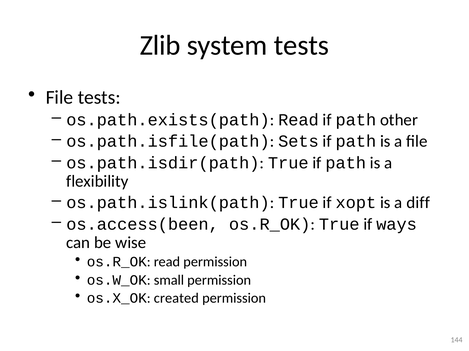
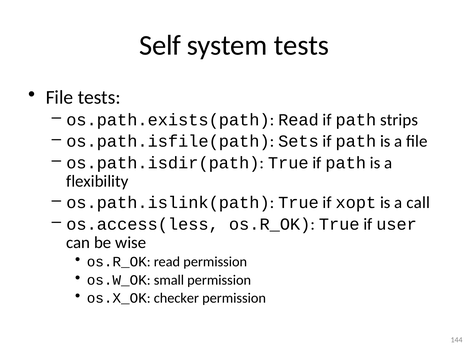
Zlib: Zlib -> Self (160, 45)
other: other -> strips (399, 120)
diff: diff -> call (418, 203)
os.access(been: os.access(been -> os.access(less (143, 225)
ways: ways -> user (397, 225)
created: created -> checker (176, 299)
